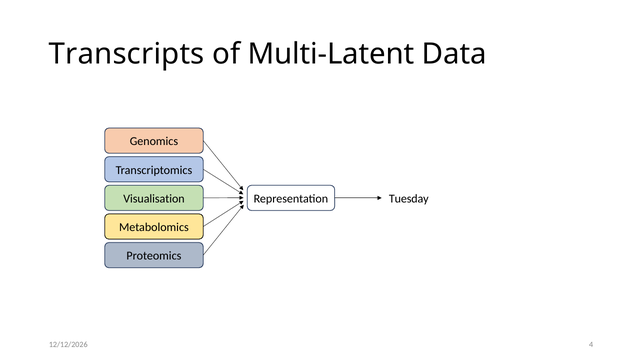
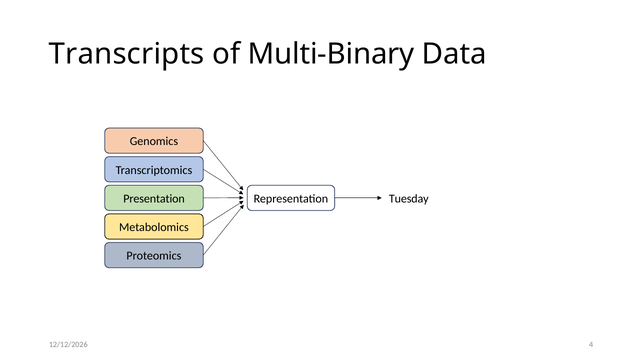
Multi-Latent: Multi-Latent -> Multi-Binary (331, 54)
Visualisation: Visualisation -> Presentation (154, 199)
